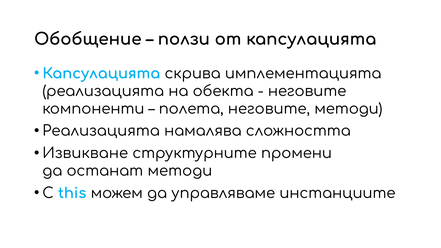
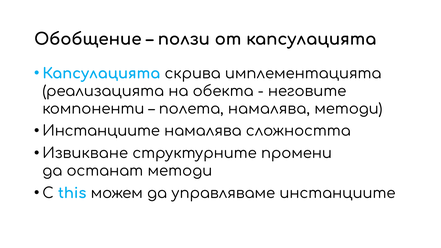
полета неговите: неговите -> намалява (269, 109)
Реализацията: Реализацията -> Инстанциите (101, 131)
